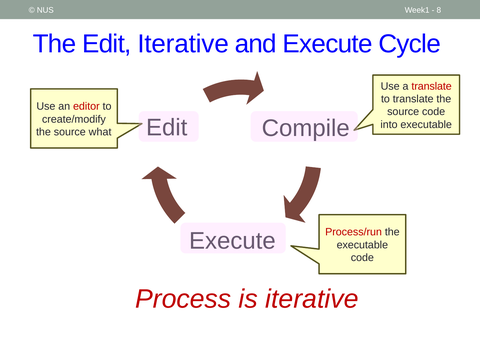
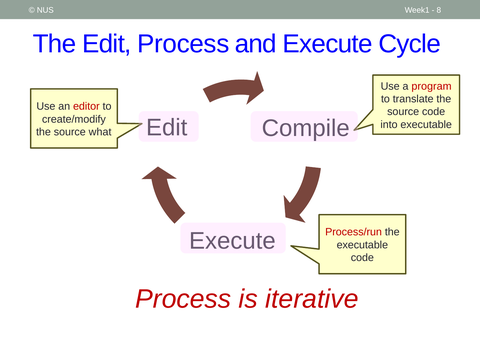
The Edit Iterative: Iterative -> Process (183, 44)
a translate: translate -> program (432, 86)
